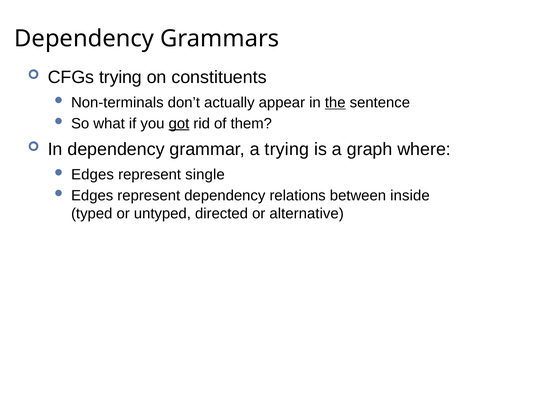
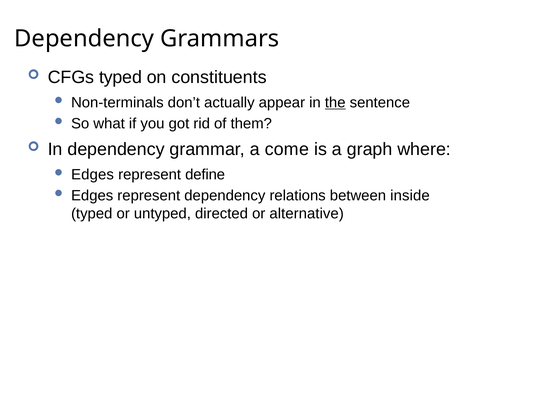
CFGs trying: trying -> typed (121, 77)
got underline: present -> none (179, 123)
a trying: trying -> come (287, 149)
single: single -> define (205, 174)
